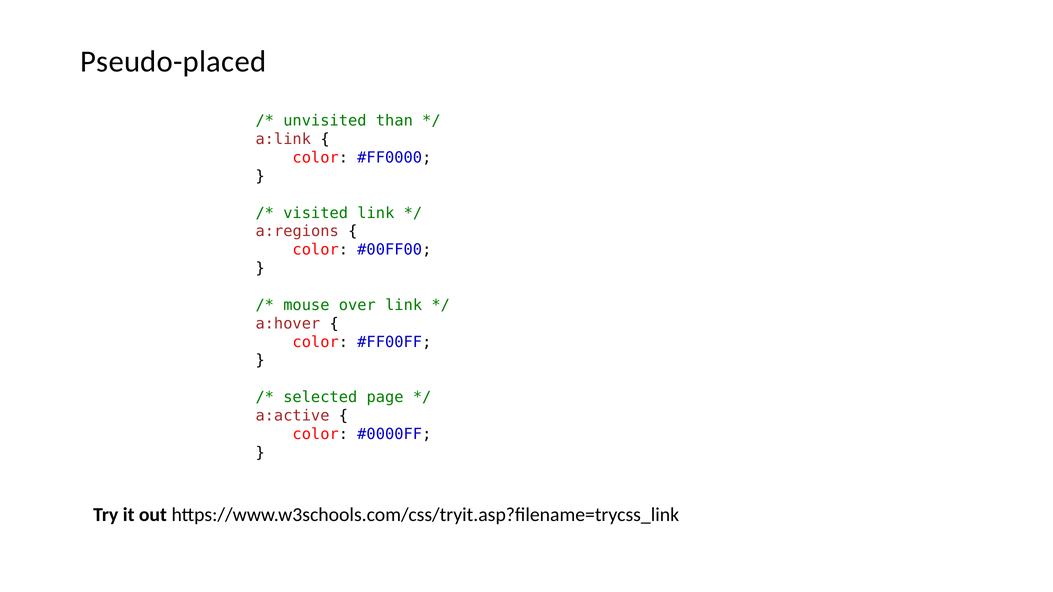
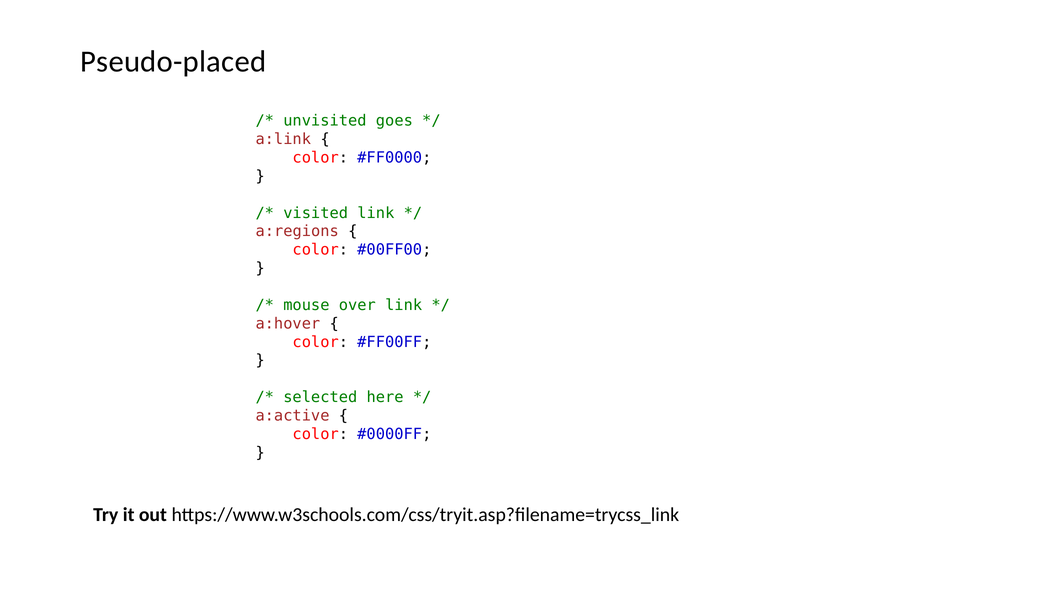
than: than -> goes (394, 121)
page: page -> here (385, 397)
